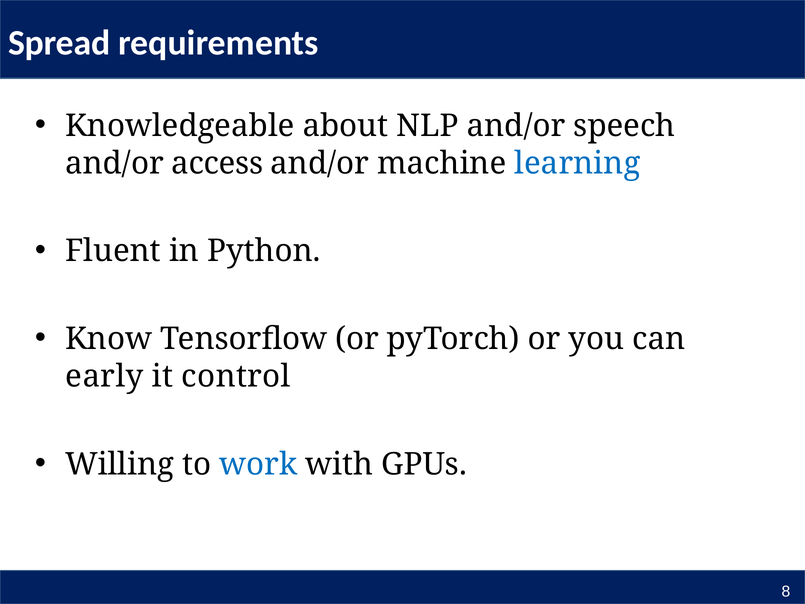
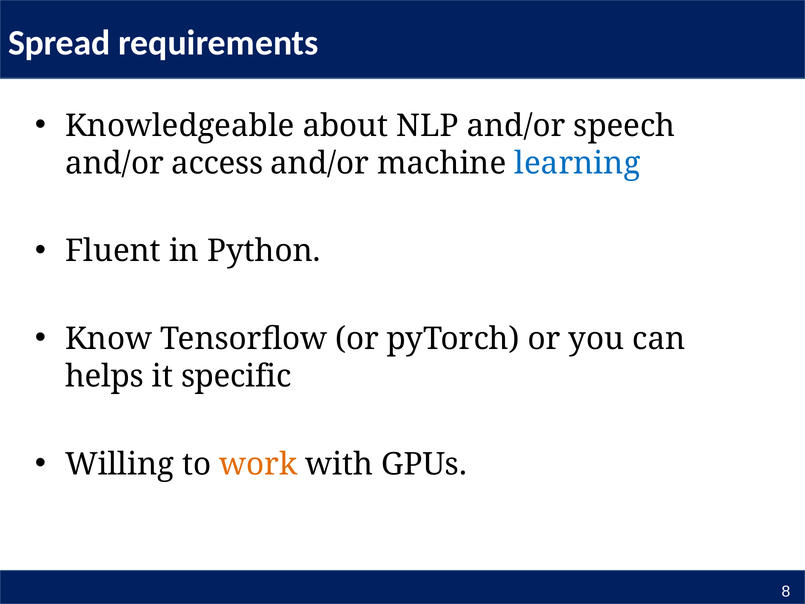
early: early -> helps (105, 376)
control: control -> specific (236, 376)
work colour: blue -> orange (258, 464)
